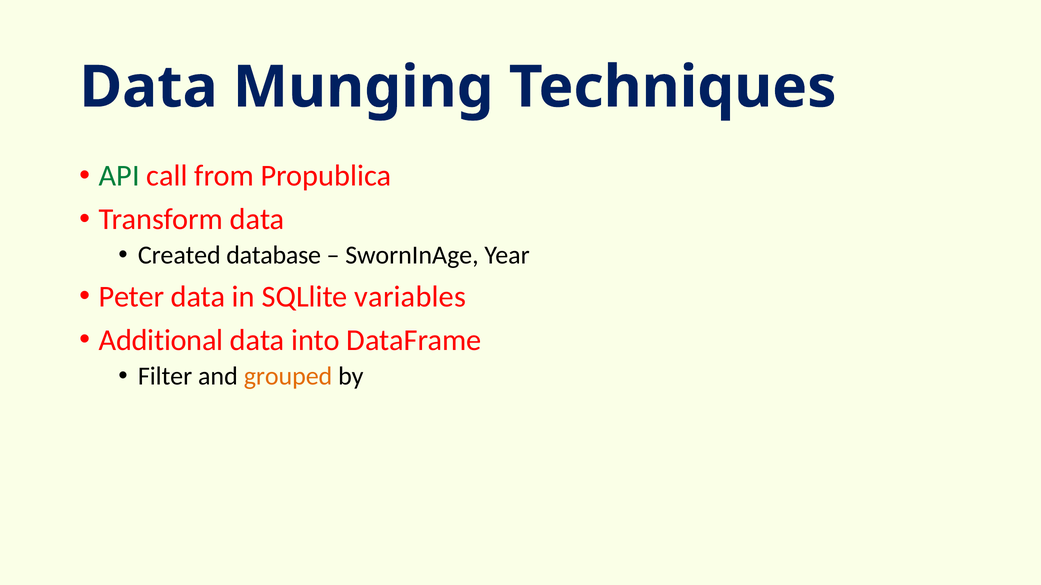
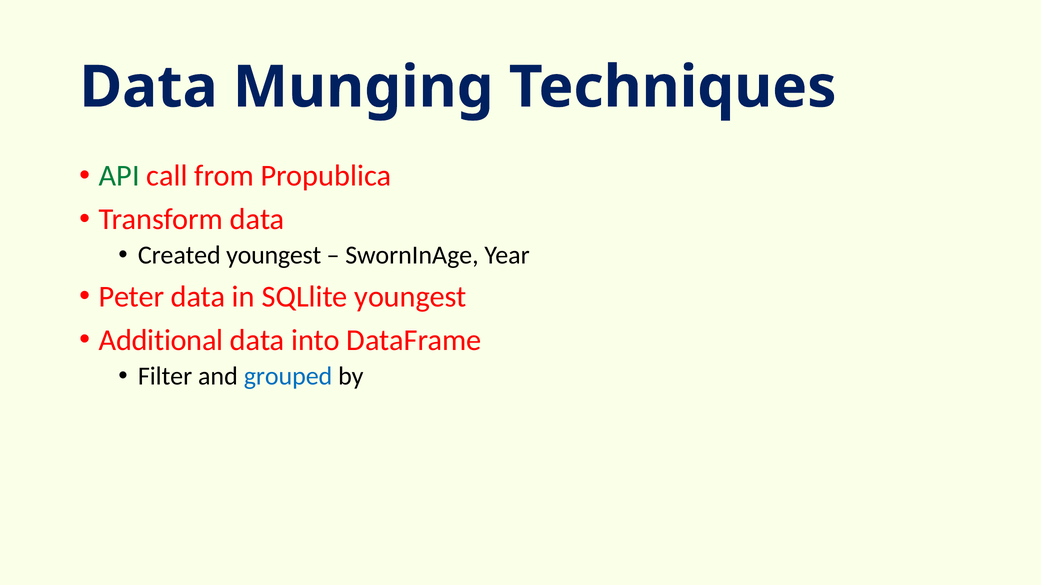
Created database: database -> youngest (274, 256)
SQLlite variables: variables -> youngest (410, 297)
grouped colour: orange -> blue (288, 376)
